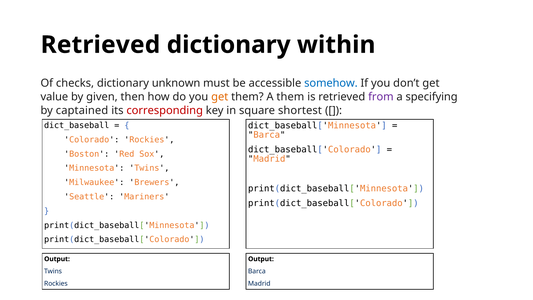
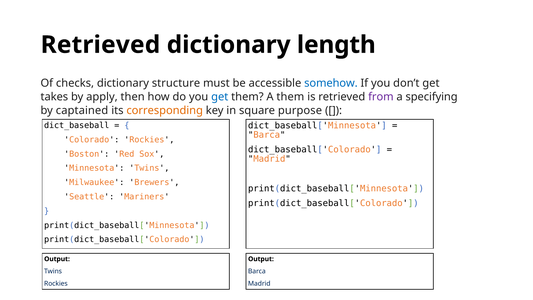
within: within -> length (336, 45)
unknown: unknown -> structure (176, 83)
value: value -> takes (54, 97)
given: given -> apply (102, 97)
get colour: orange -> blue (220, 97)
corresponding colour: red -> orange (165, 110)
shortest: shortest -> purpose (300, 110)
